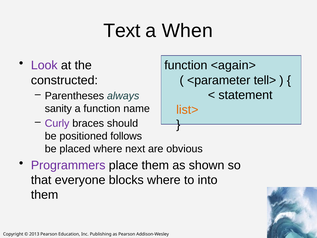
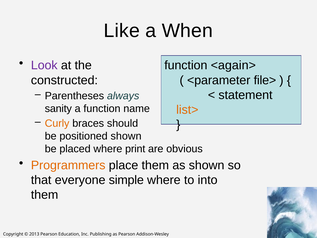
Text: Text -> Like (122, 31)
tell>: tell> -> file> (265, 80)
Curly colour: purple -> orange (57, 123)
positioned follows: follows -> shown (126, 136)
next: next -> print (135, 149)
Programmers colour: purple -> orange (68, 165)
blocks: blocks -> simple (126, 180)
